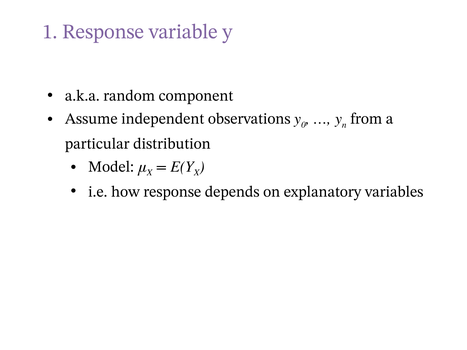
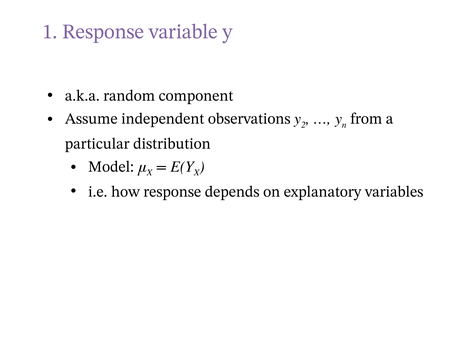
0: 0 -> 2 (303, 125)
